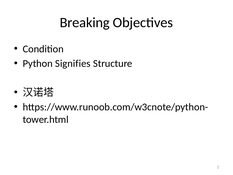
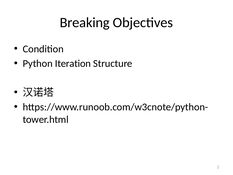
Signifies: Signifies -> Iteration (73, 63)
